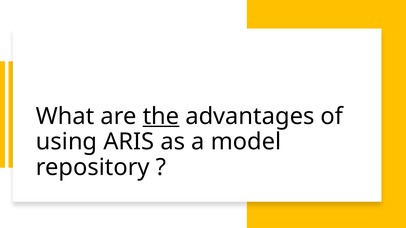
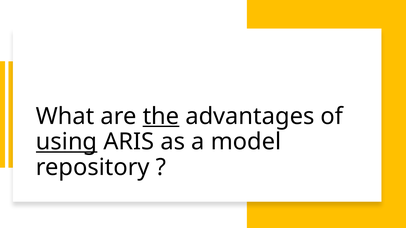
using underline: none -> present (67, 142)
